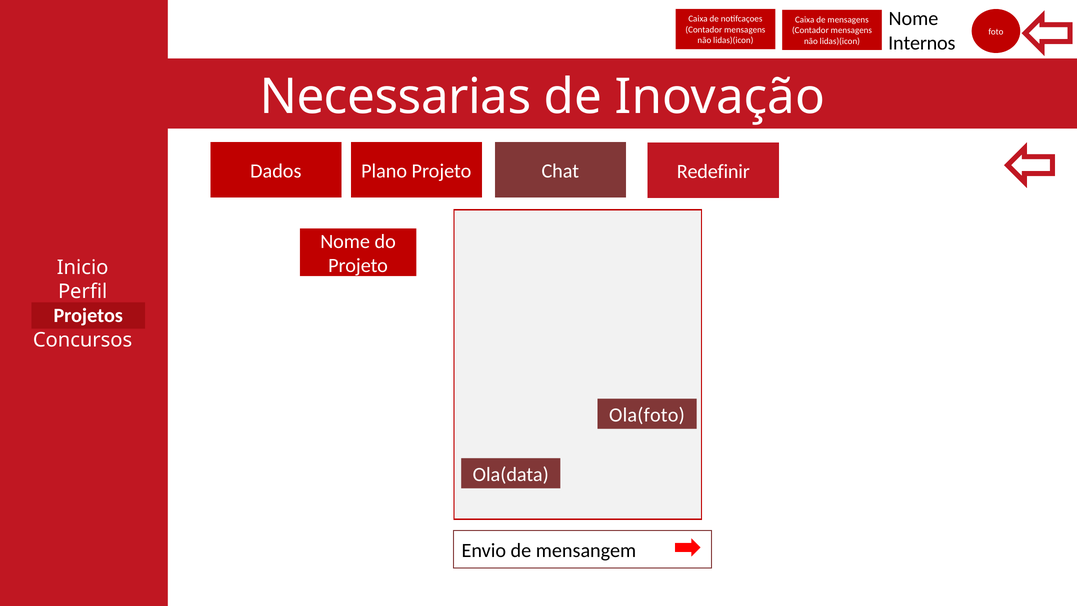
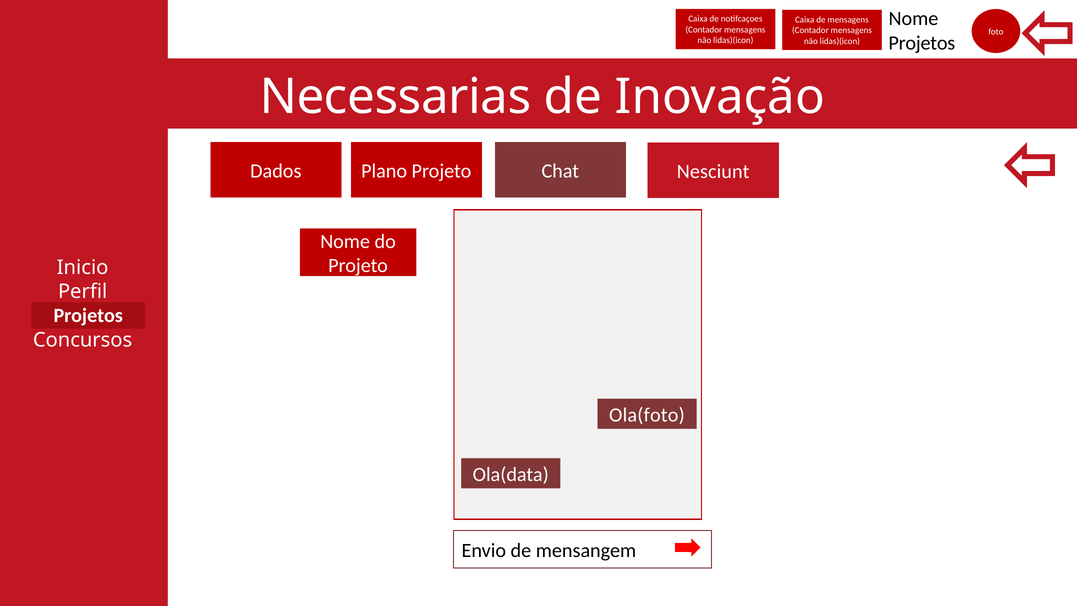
Internos: Internos -> Projetos (922, 43)
Redefinir: Redefinir -> Nesciunt (713, 172)
